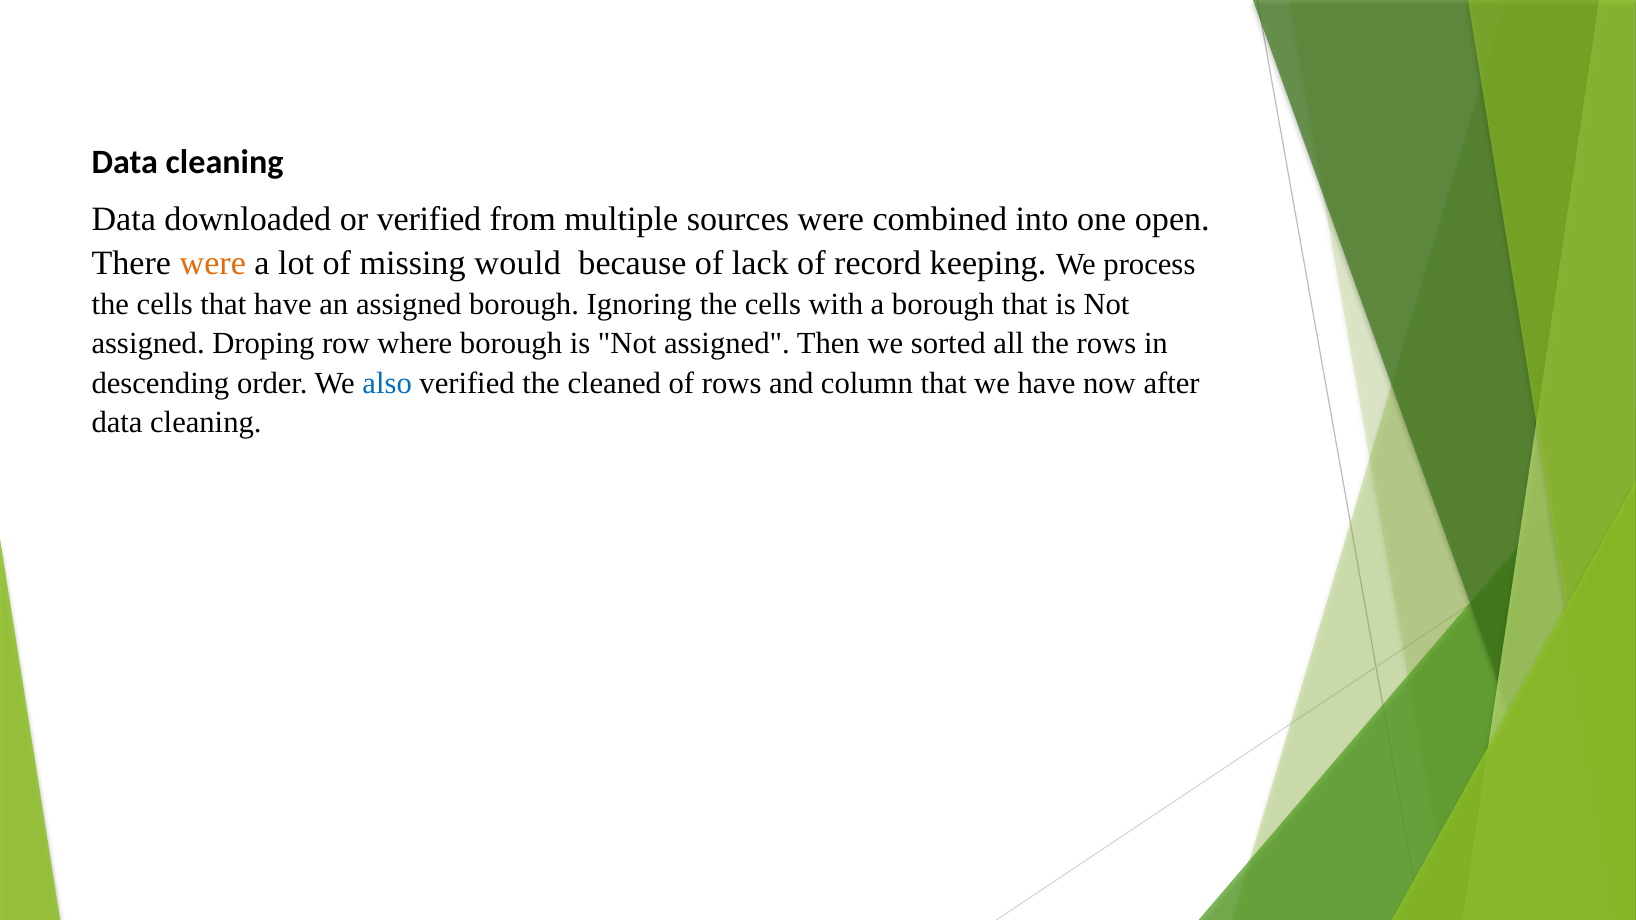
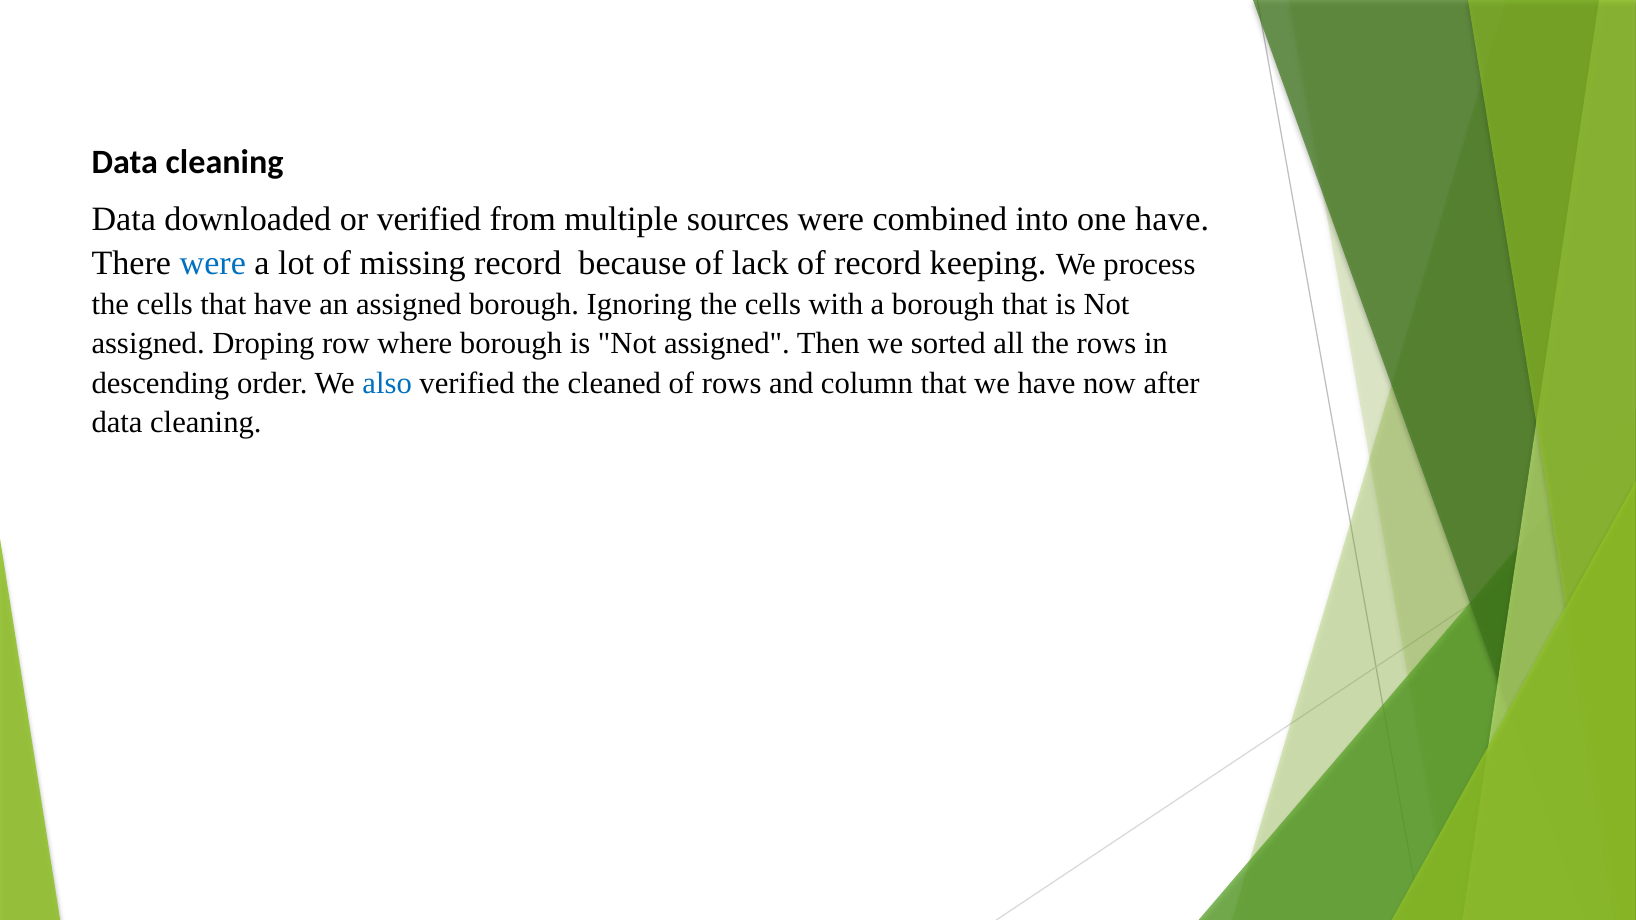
one open: open -> have (1172, 219)
were colour: orange -> blue (213, 263)
missing would: would -> record (518, 263)
